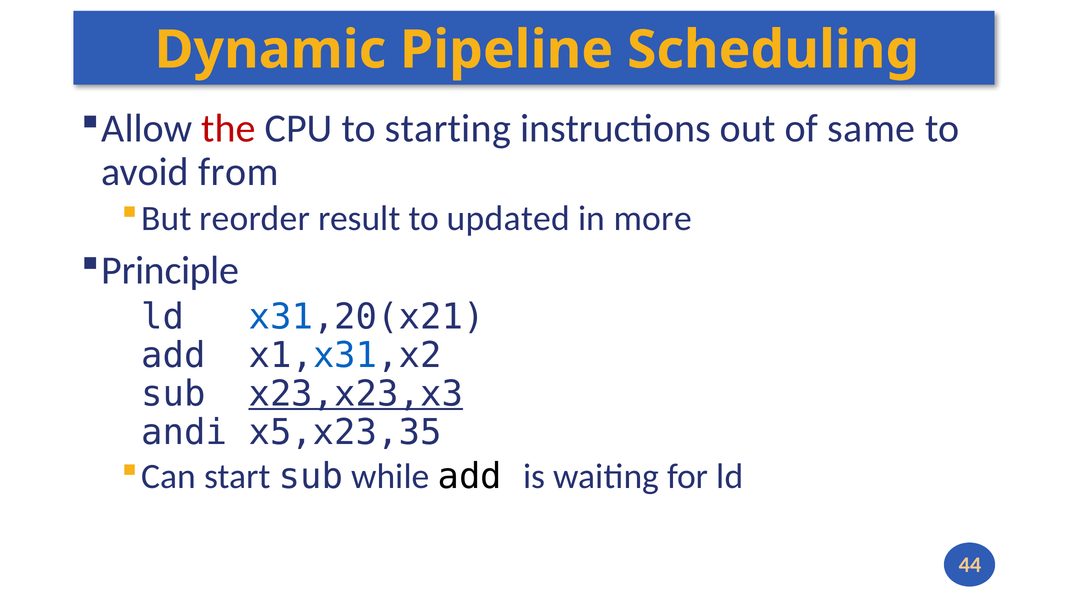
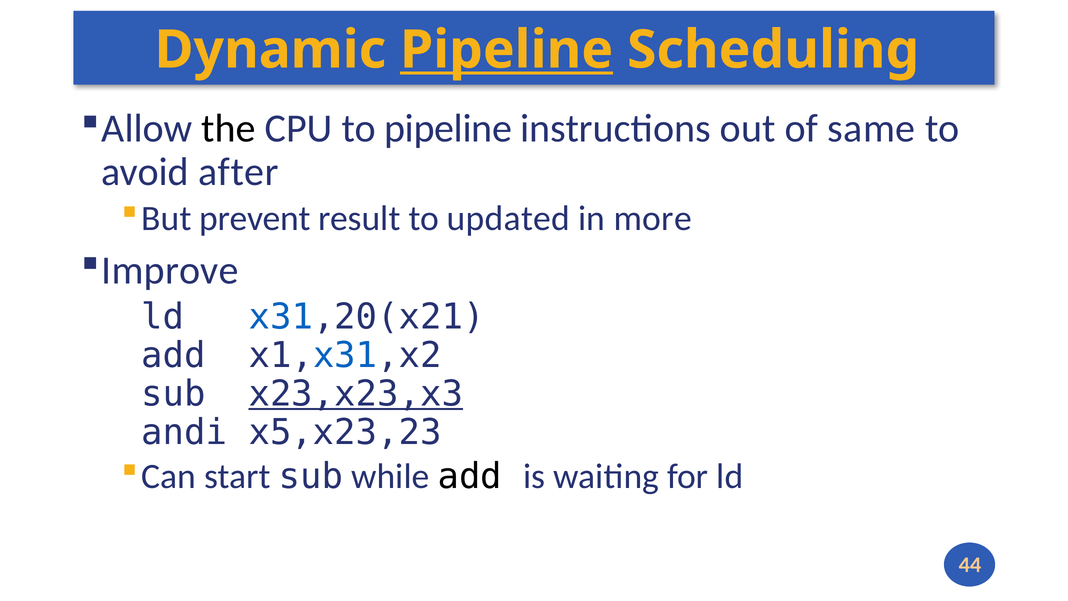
Pipeline underline: none -> present (507, 50)
the colour: red -> black (229, 129)
to starting: starting -> pipeline (448, 129)
from: from -> after (238, 172)
reorder: reorder -> prevent (255, 218)
Principle: Principle -> Improve (170, 270)
x5,x23,35: x5,x23,35 -> x5,x23,23 (345, 432)
